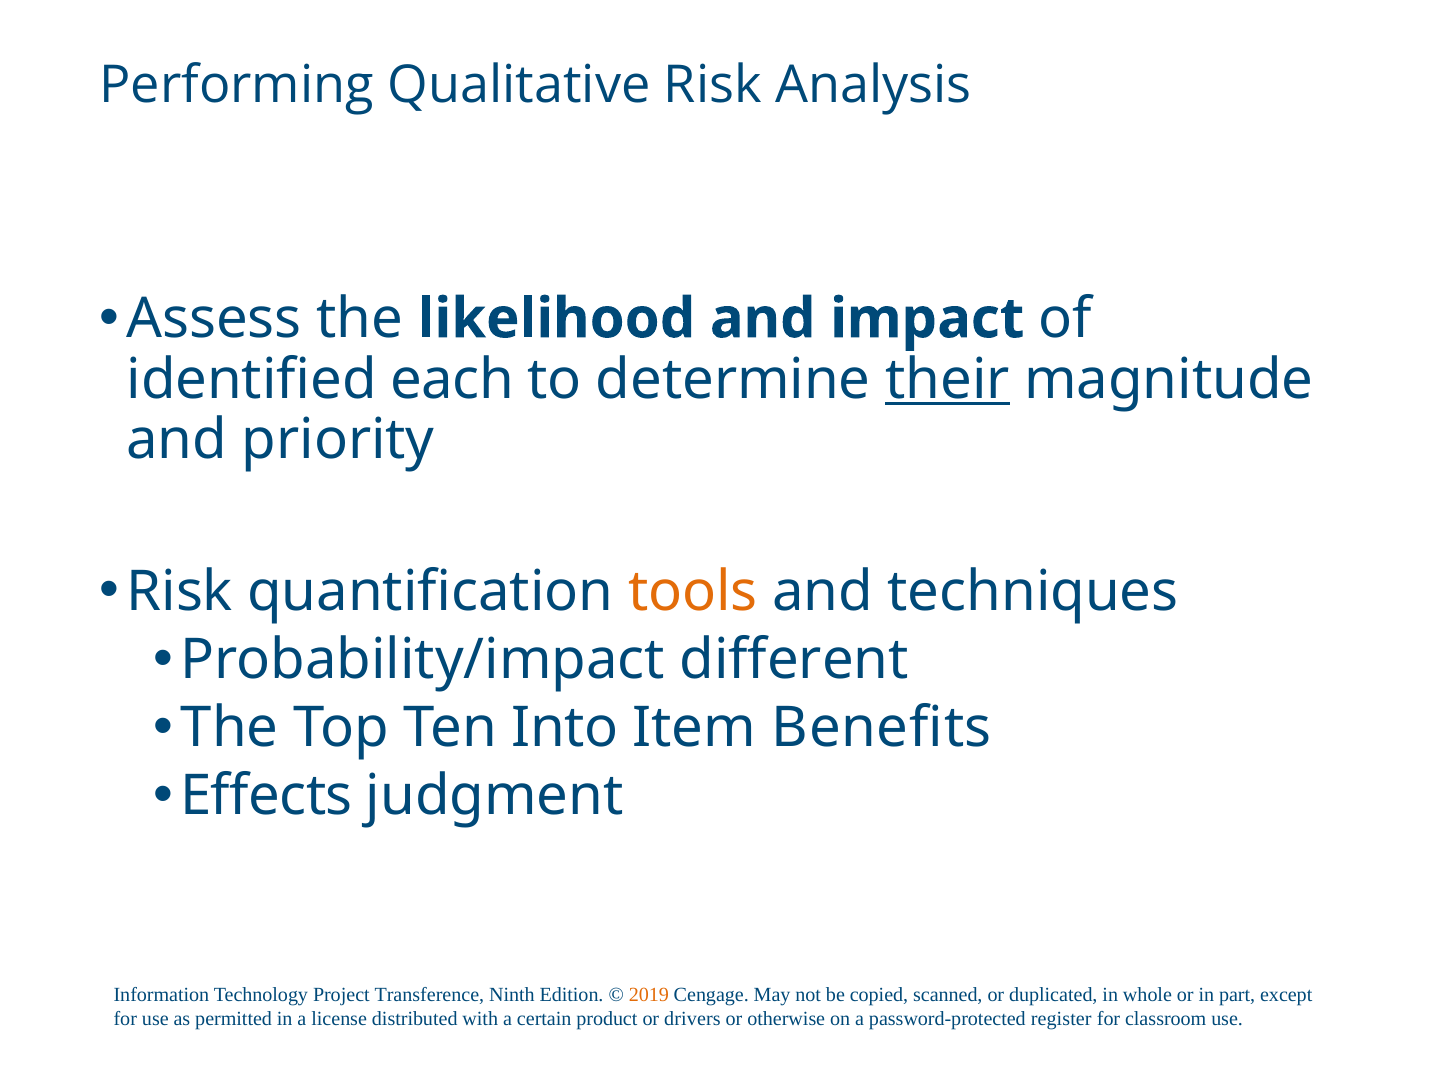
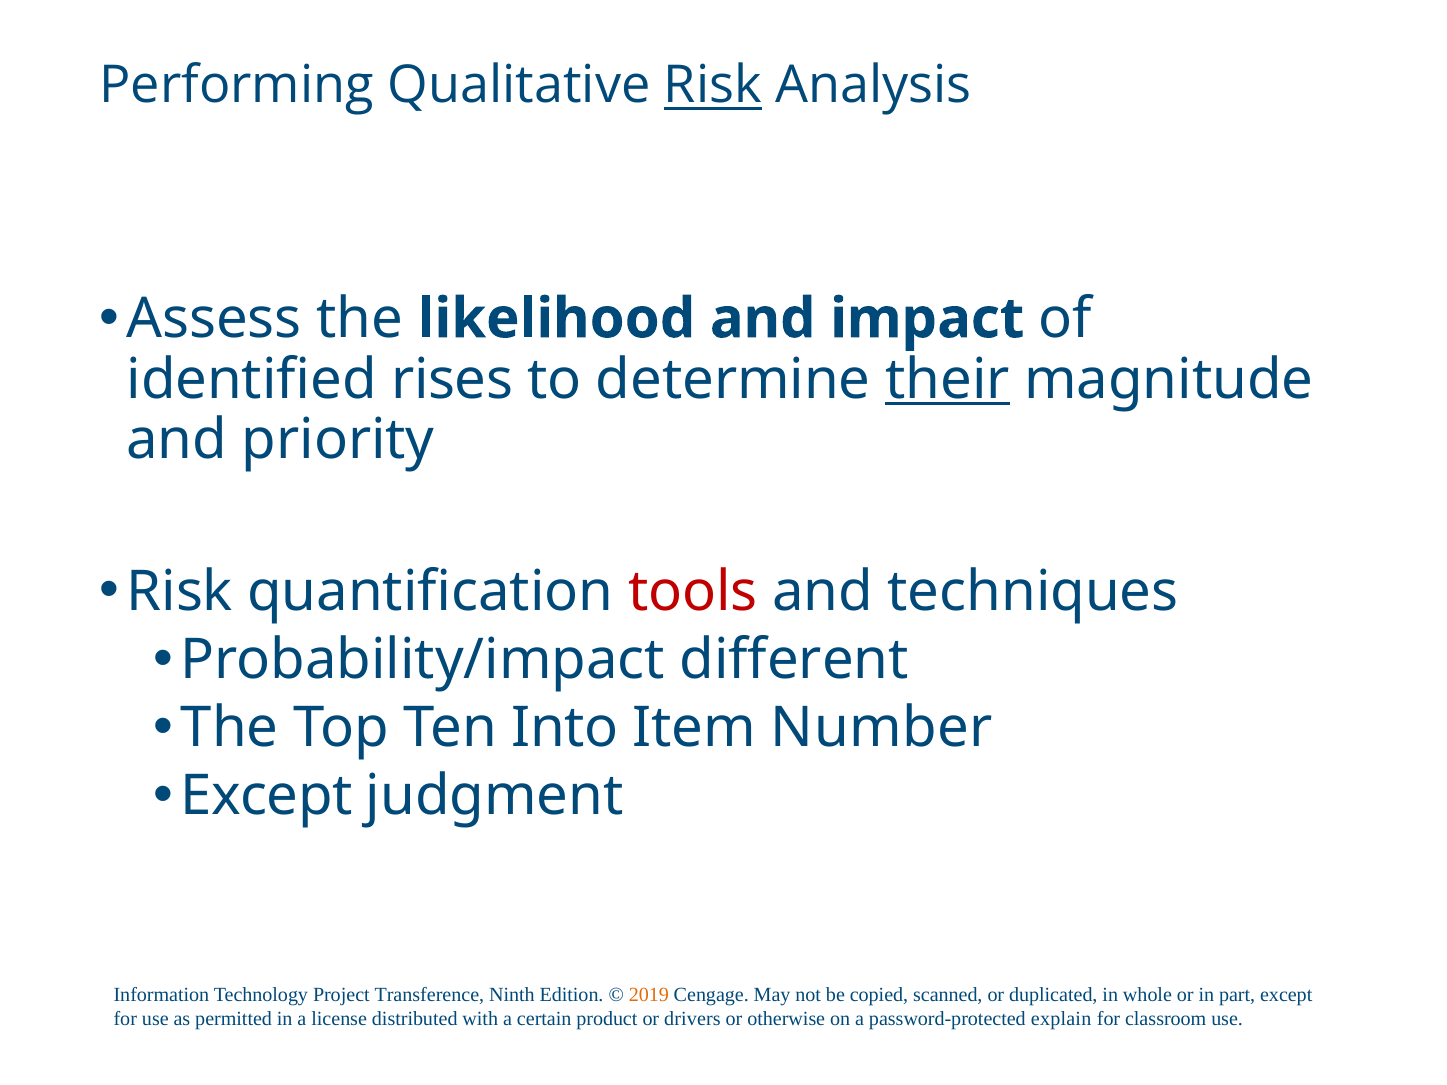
Risk underline: none -> present (713, 86)
each: each -> rises (452, 380)
tools colour: orange -> red (693, 592)
Benefits: Benefits -> Number (882, 728)
Effects: Effects -> Except (266, 796)
register: register -> explain (1061, 1019)
